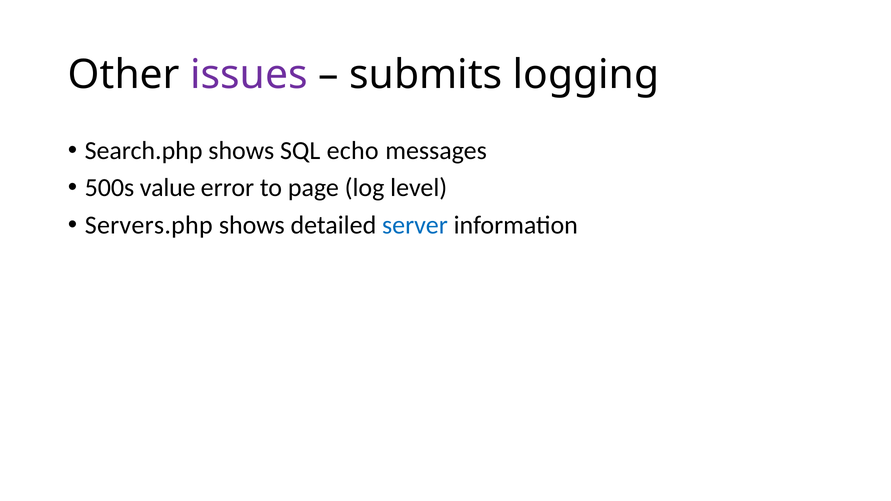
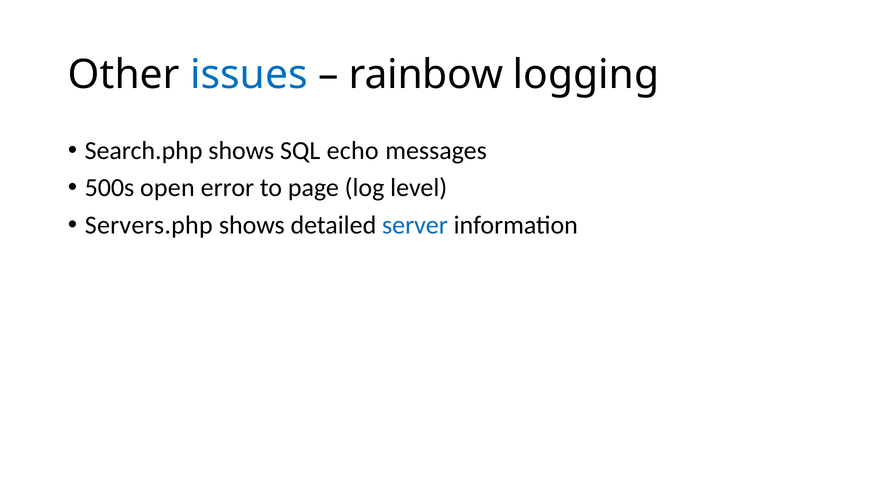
issues colour: purple -> blue (249, 75)
submits: submits -> rainbow (426, 75)
value: value -> open (167, 188)
